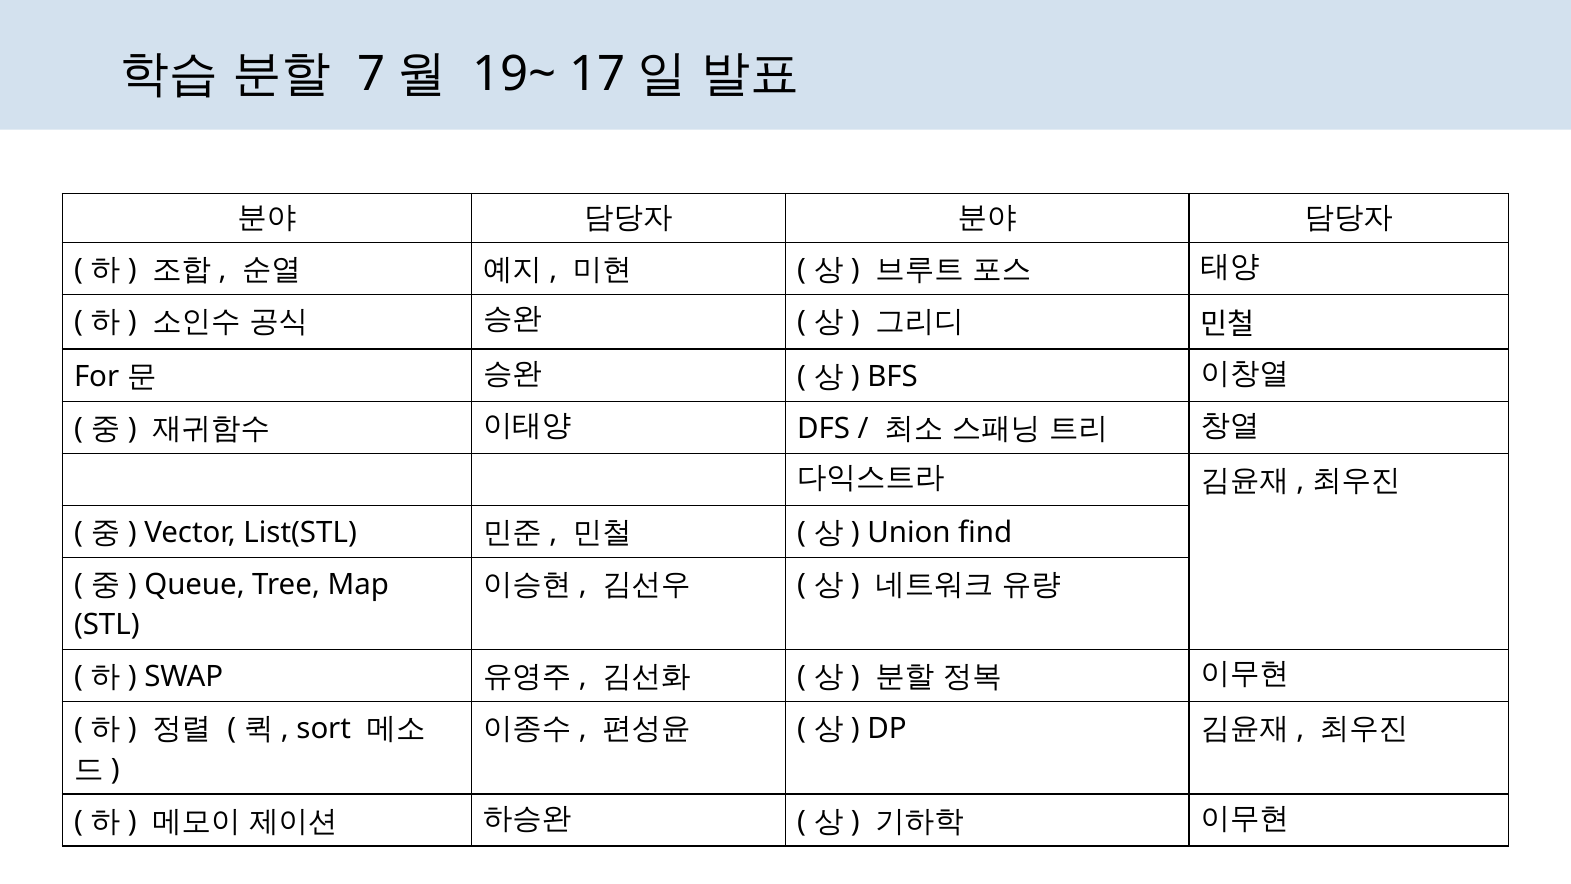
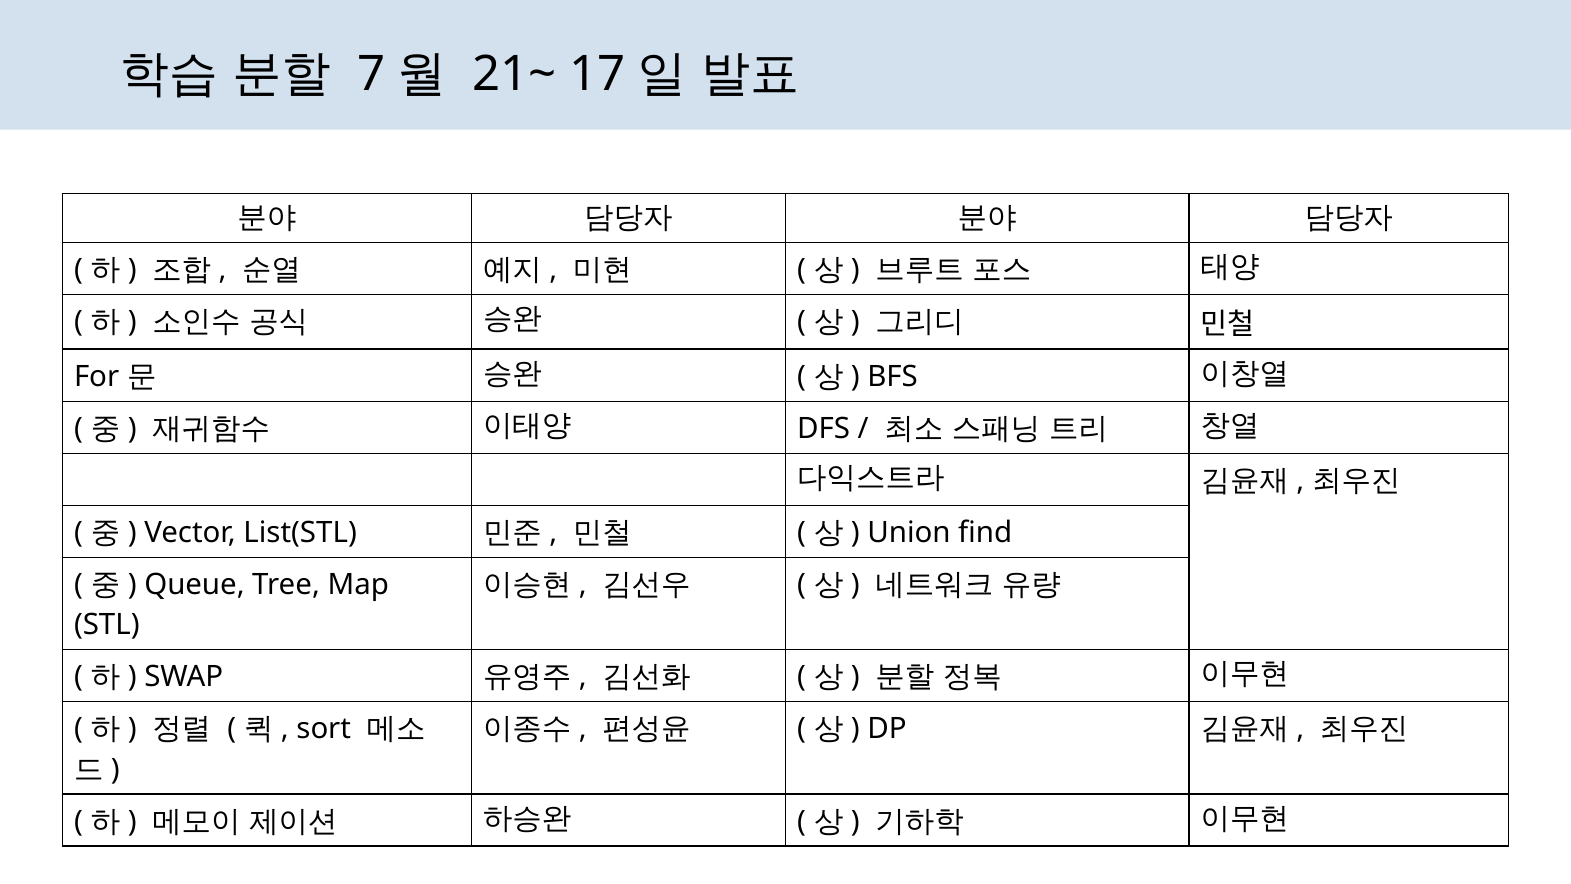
19~: 19~ -> 21~ (515, 75)
